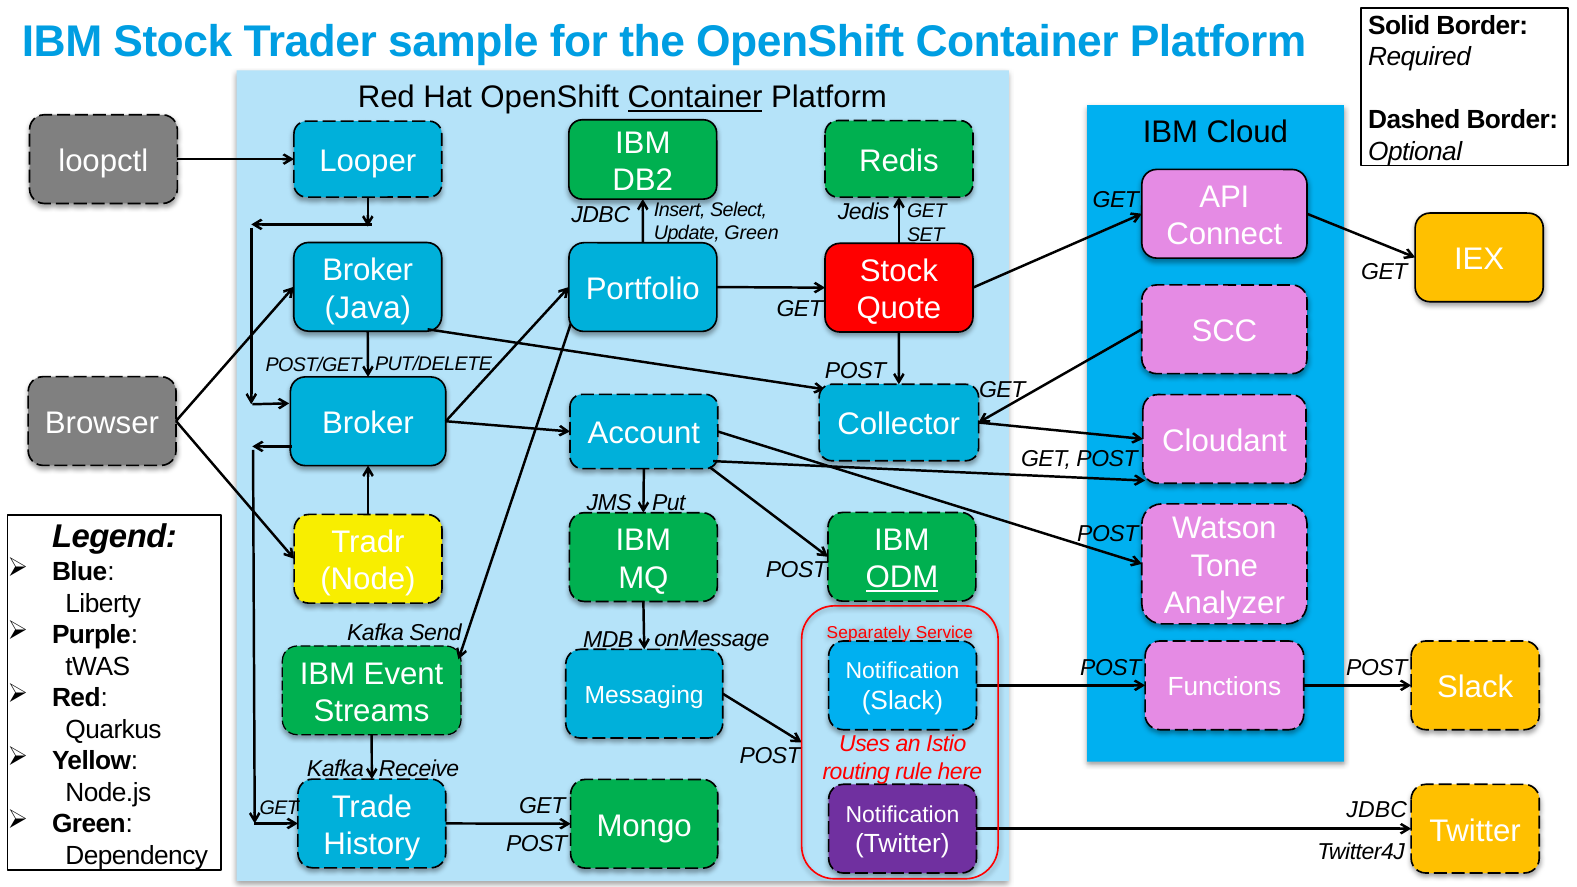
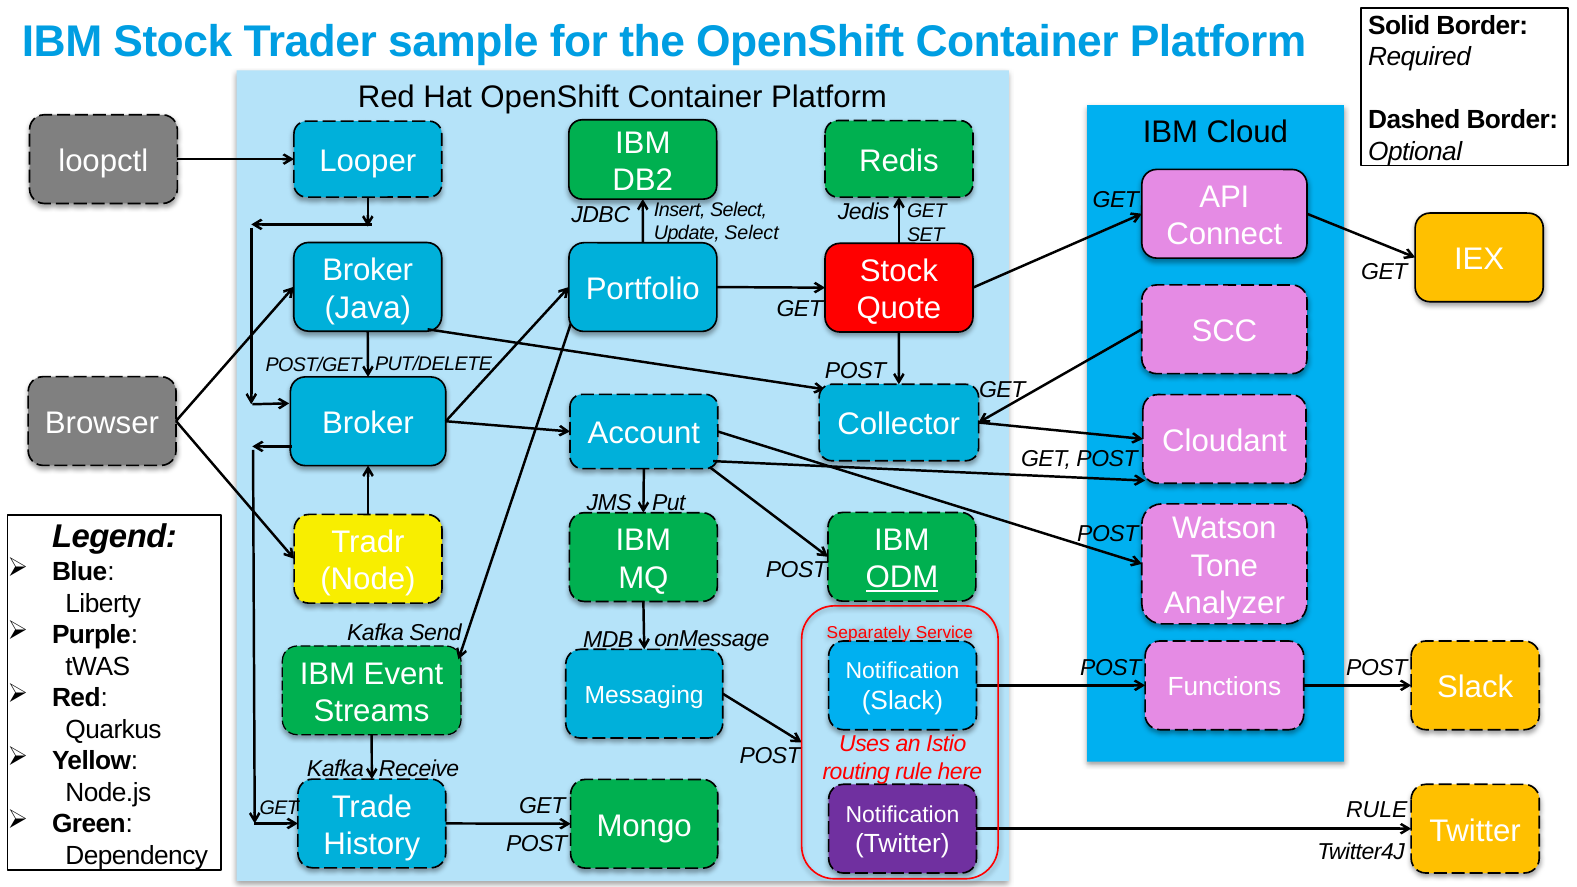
Container underline: present -> none (695, 97)
Green: Green -> Select (752, 233)
JDBC: JDBC -> RULE (1377, 810)
